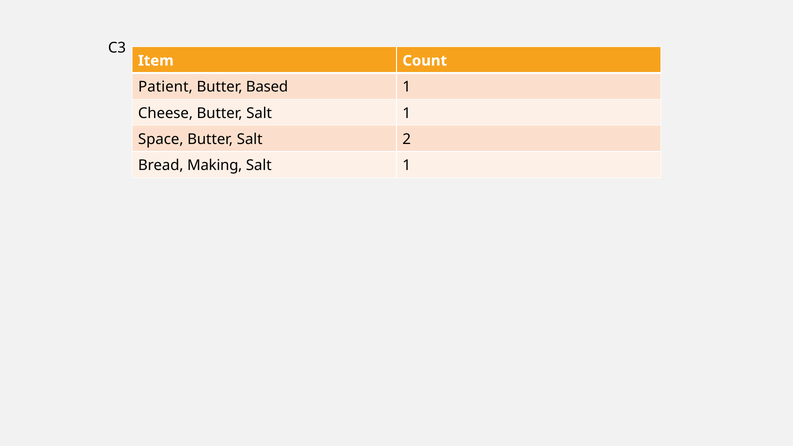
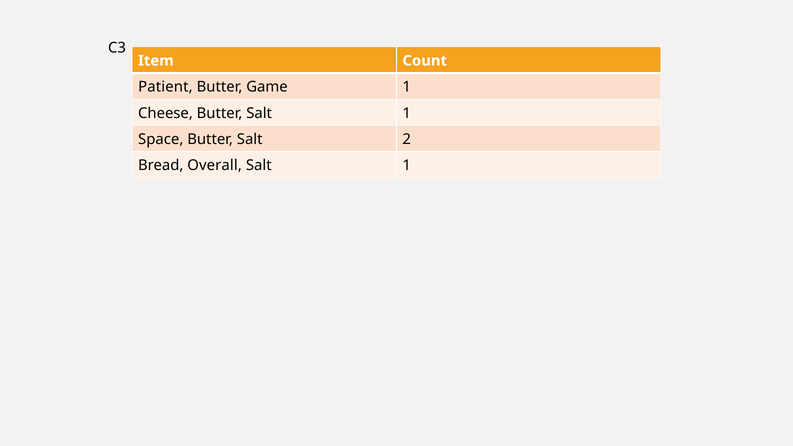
Based: Based -> Game (267, 87)
Making: Making -> Overall (215, 166)
